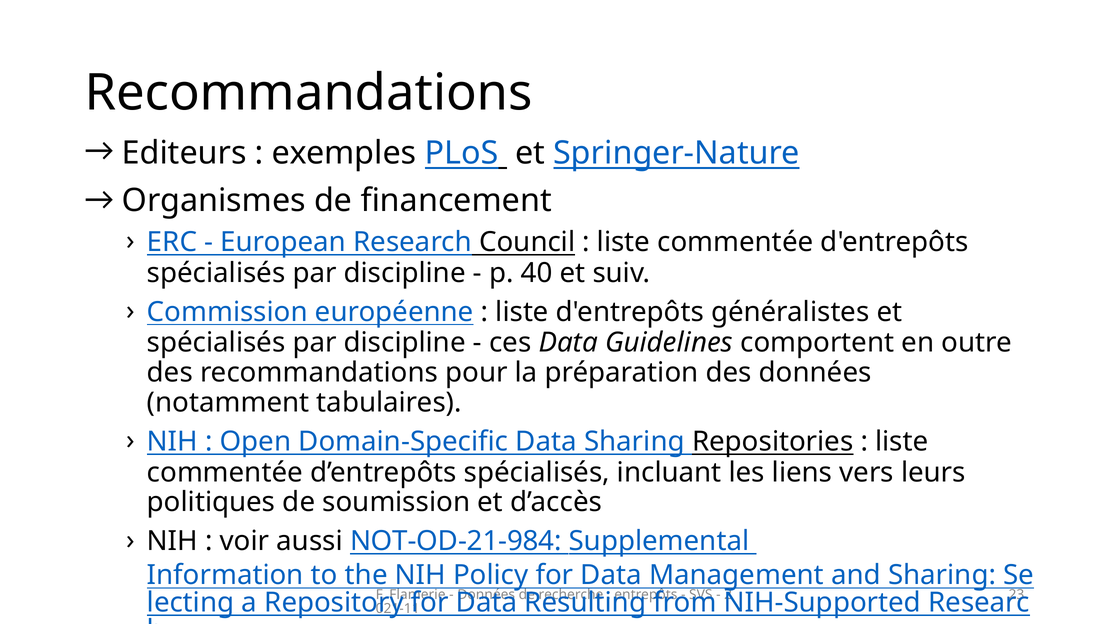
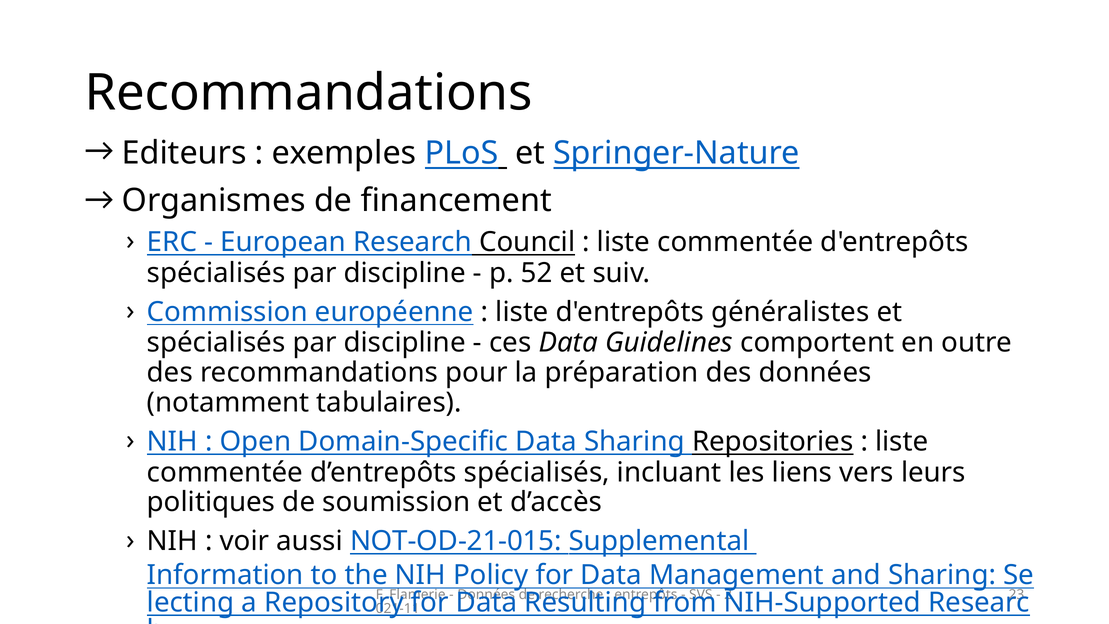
40: 40 -> 52 (537, 273)
NOT-OD-21-984: NOT-OD-21-984 -> NOT-OD-21-015 (456, 541)
